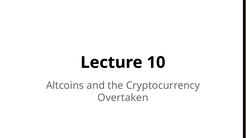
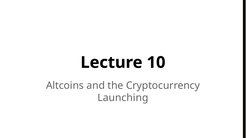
Overtaken: Overtaken -> Launching (123, 98)
